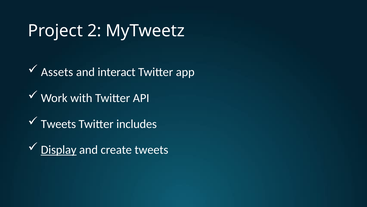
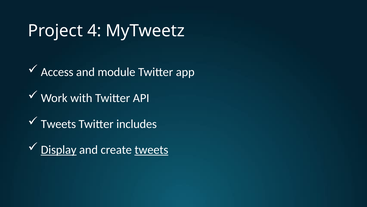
2: 2 -> 4 (94, 31)
Assets: Assets -> Access (57, 72)
interact: interact -> module (116, 72)
tweets underline: none -> present (151, 149)
